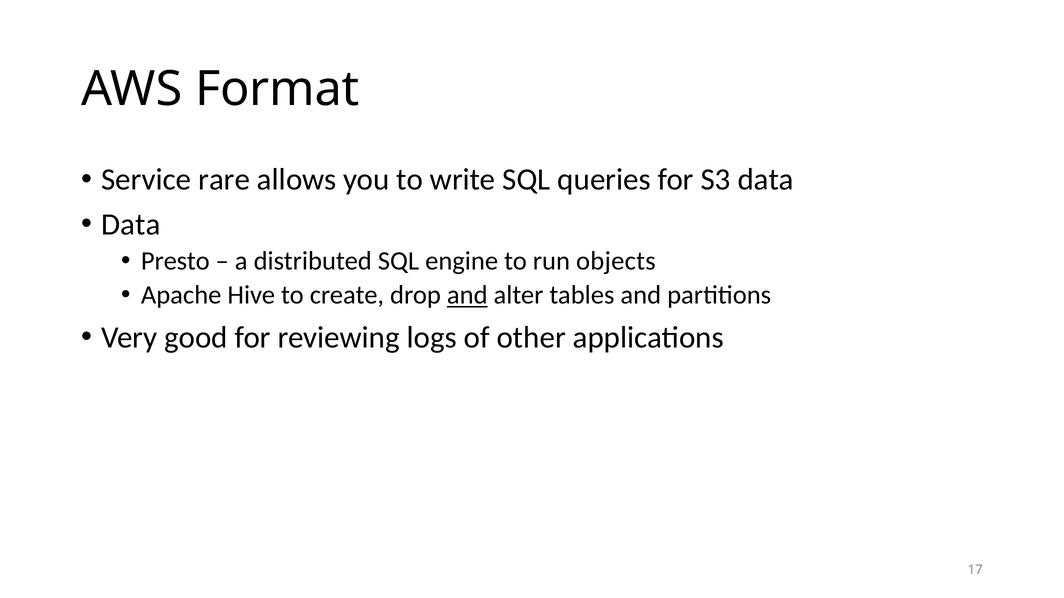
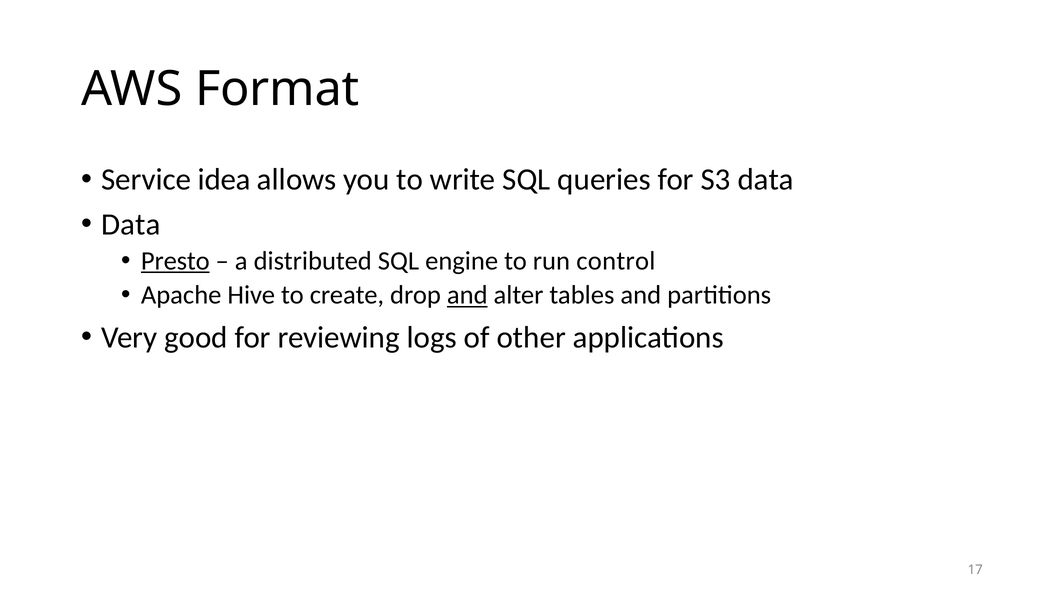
rare: rare -> idea (224, 180)
Presto underline: none -> present (175, 261)
objects: objects -> control (616, 261)
